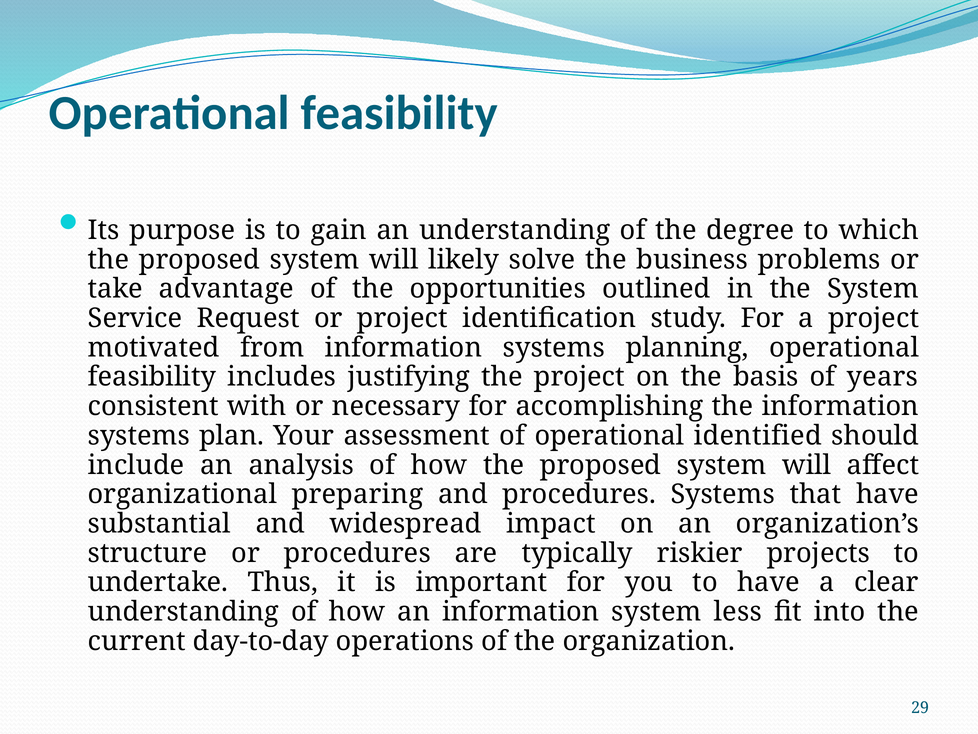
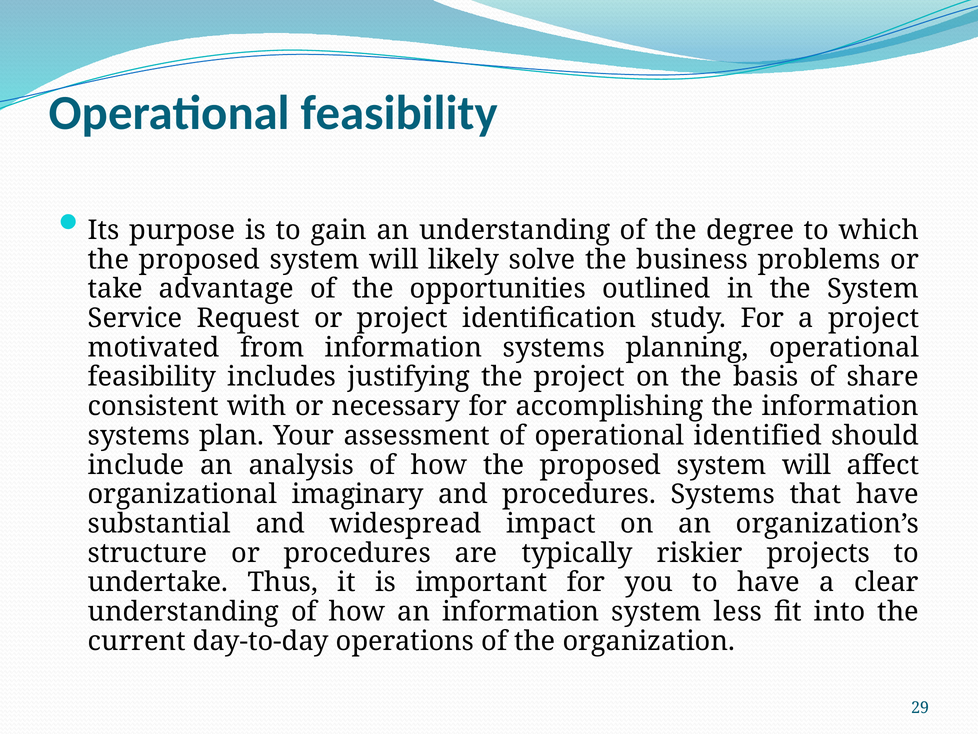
years: years -> share (883, 377)
preparing: preparing -> imaginary (358, 494)
